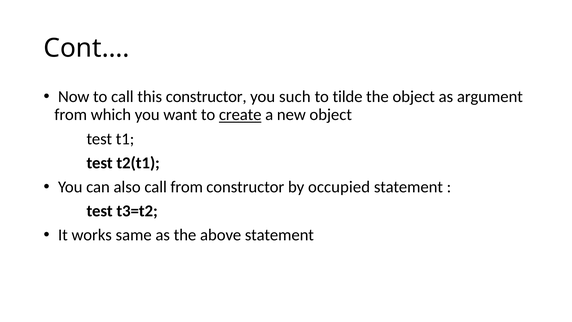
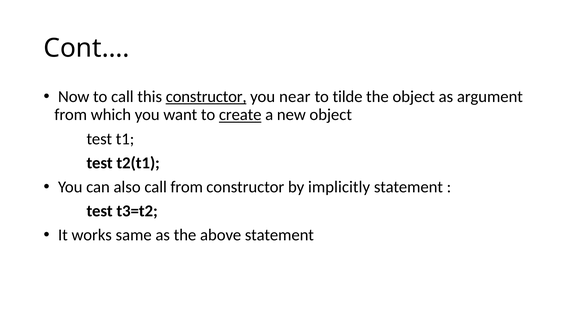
constructor underline: none -> present (206, 97)
such: such -> near (295, 97)
occupied: occupied -> implicitly (339, 187)
